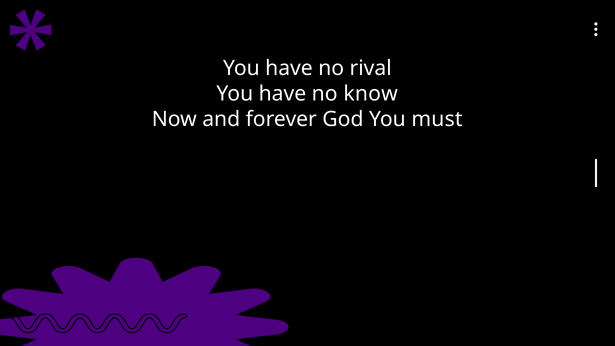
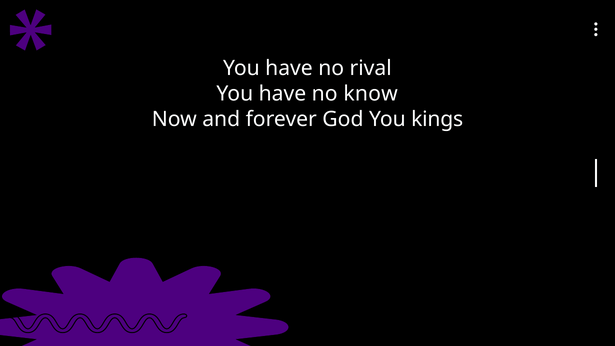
must: must -> kings (437, 119)
